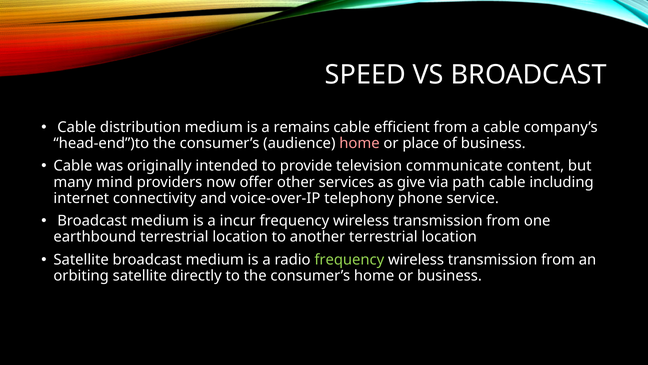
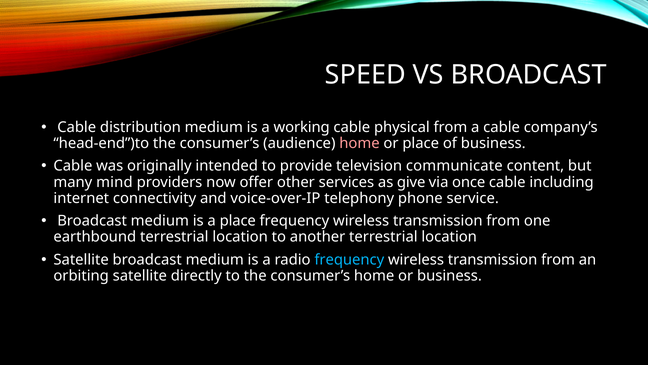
remains: remains -> working (302, 127)
efficient: efficient -> physical (402, 127)
path: path -> once (469, 182)
a incur: incur -> place (238, 221)
frequency colour: light green -> light blue (349, 259)
